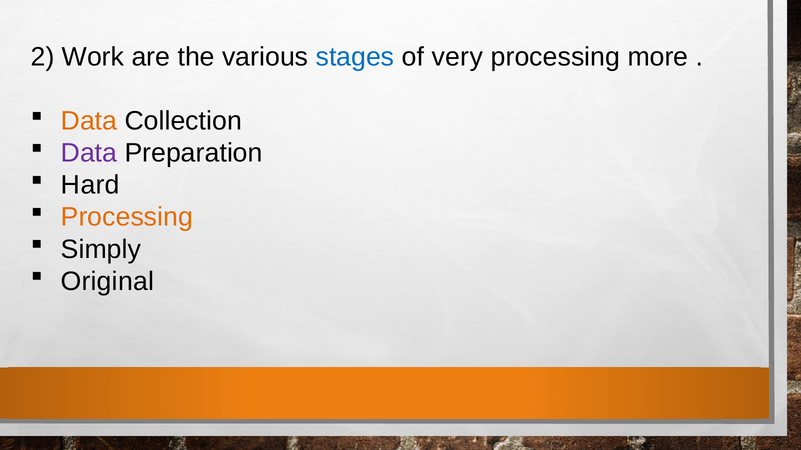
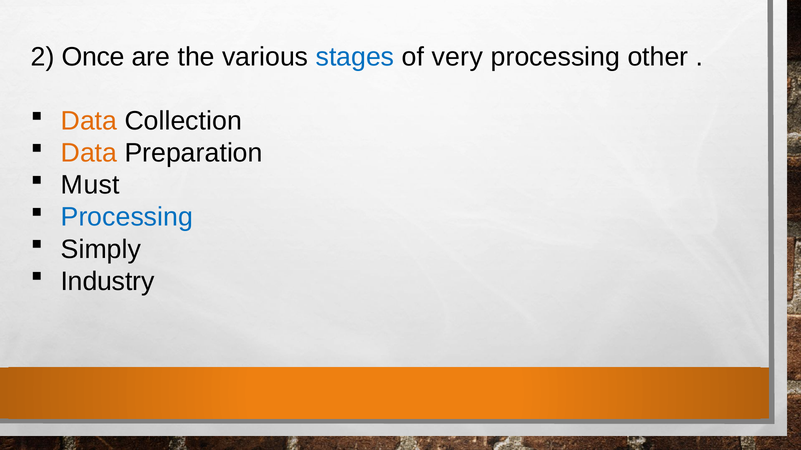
Work: Work -> Once (93, 57)
more: more -> other (658, 57)
Data colour: purple -> orange (89, 153)
Hard: Hard -> Must (90, 185)
Processing colour: orange -> blue (127, 217)
Original: Original -> Industry (108, 282)
